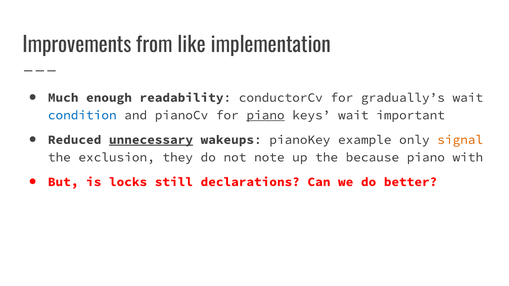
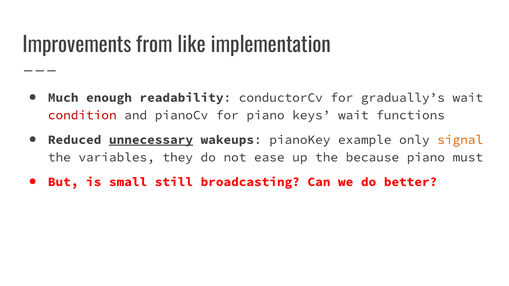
condition colour: blue -> red (82, 115)
piano underline: present -> none (265, 115)
important: important -> functions (411, 115)
exclusion: exclusion -> variables (117, 157)
note: note -> ease (269, 157)
with: with -> must (468, 157)
locks: locks -> small (128, 182)
declarations: declarations -> broadcasting (250, 182)
